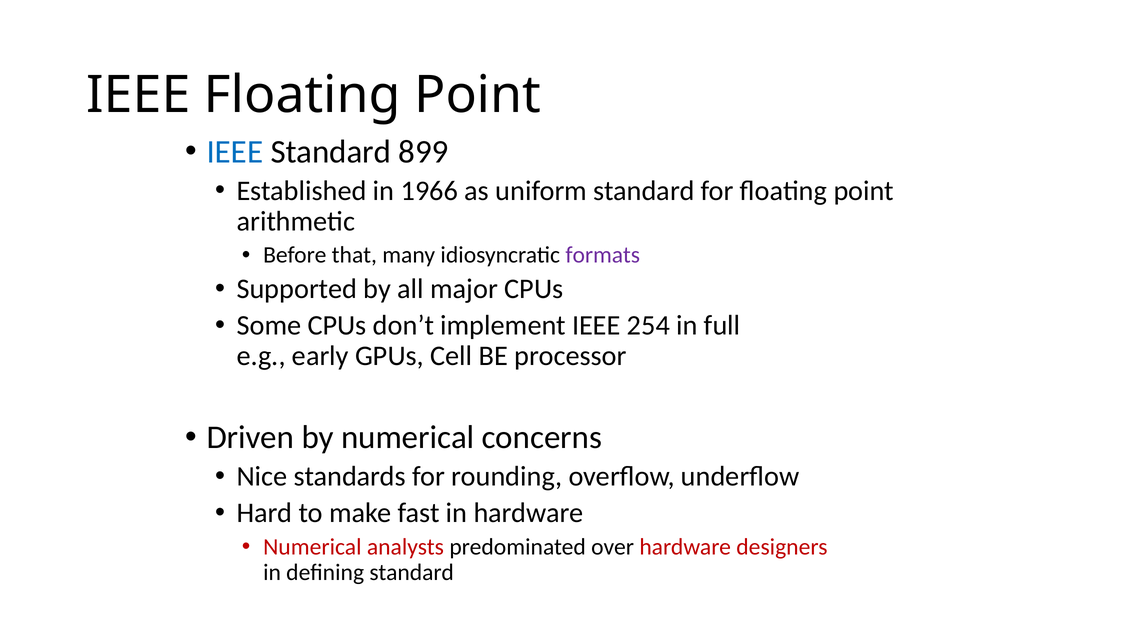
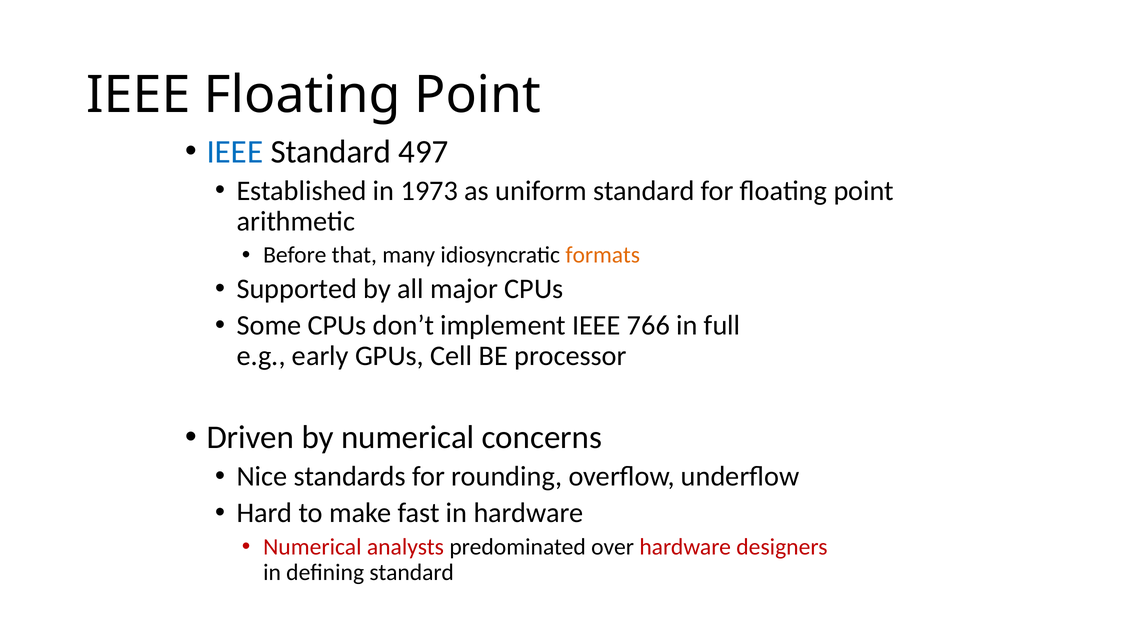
899: 899 -> 497 (423, 152)
1966: 1966 -> 1973 (429, 191)
formats colour: purple -> orange (603, 255)
254: 254 -> 766 (648, 325)
